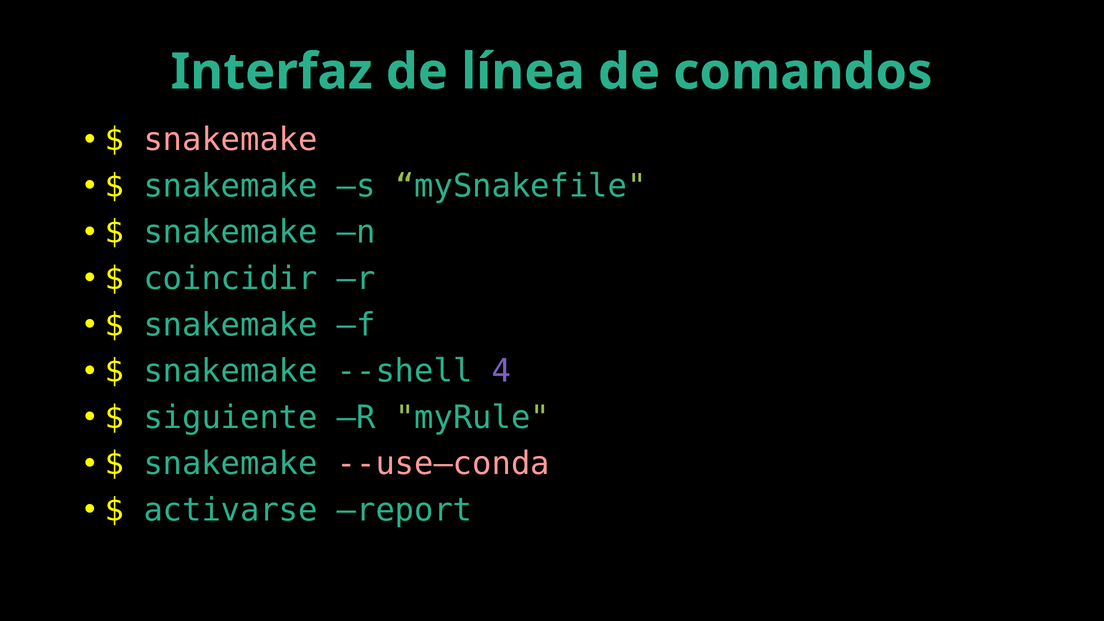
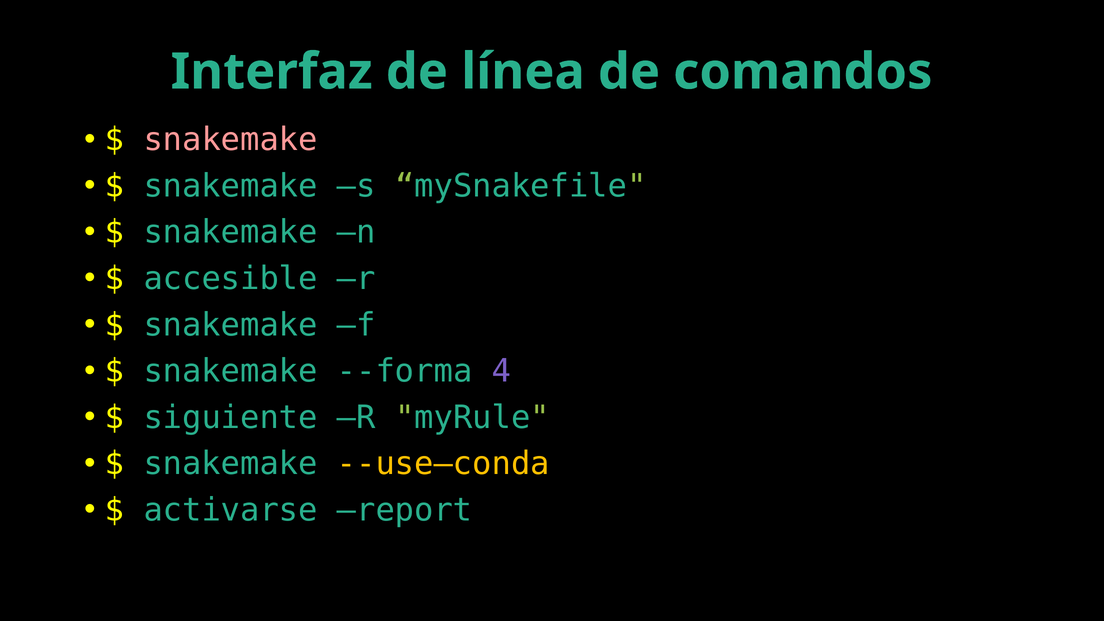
coincidir: coincidir -> accesible (231, 279)
--shell: --shell -> --forma (405, 371)
--use–conda colour: pink -> yellow (443, 464)
